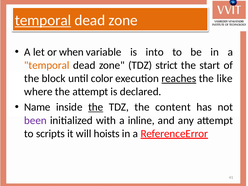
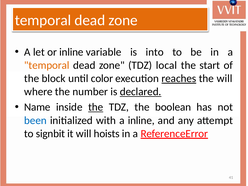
temporal underline: present -> none (43, 20)
or when: when -> inline (71, 52)
strict: strict -> local (166, 65)
the like: like -> will (225, 78)
the attempt: attempt -> number (90, 92)
declared underline: none -> present (141, 92)
content: content -> boolean (173, 107)
been colour: purple -> blue (35, 120)
scripts: scripts -> signbit (50, 134)
